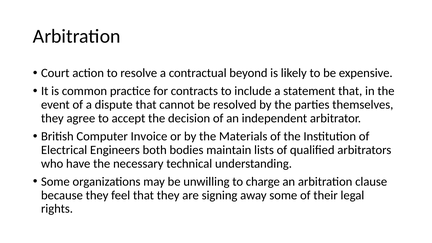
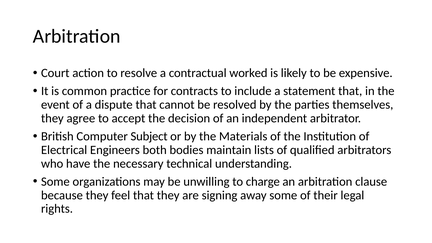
beyond: beyond -> worked (248, 73)
Invoice: Invoice -> Subject (149, 136)
